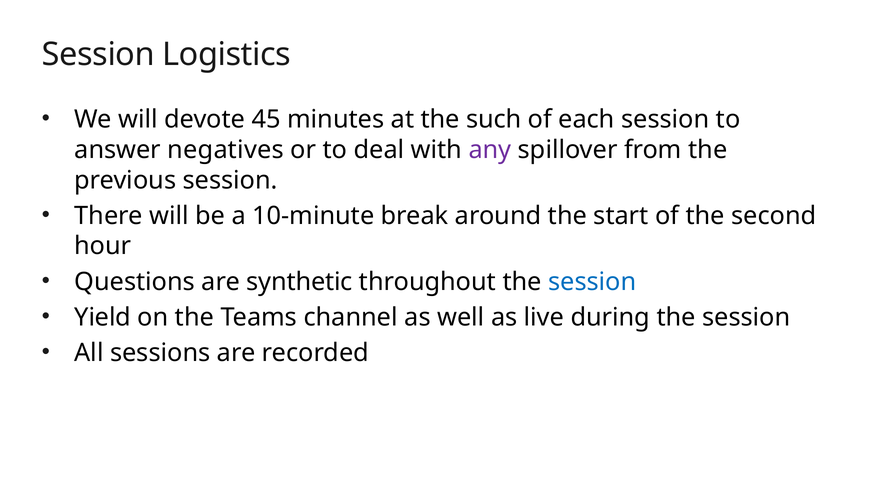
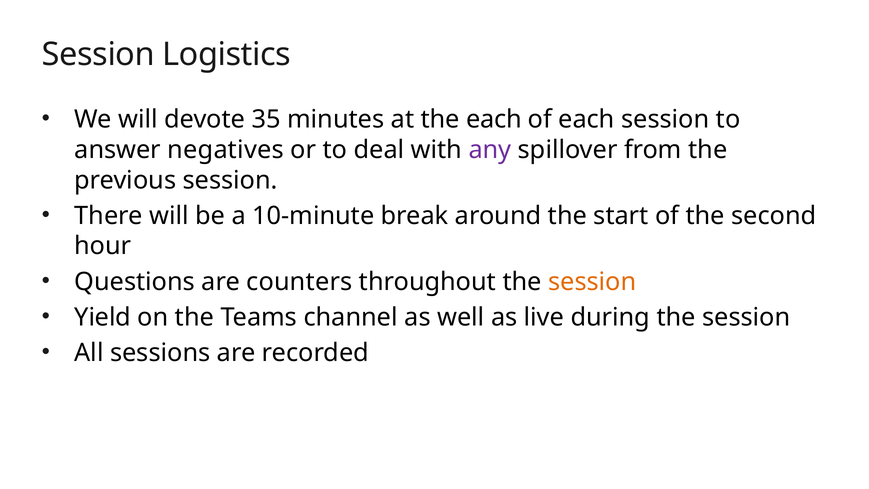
45: 45 -> 35 (266, 119)
the such: such -> each (494, 119)
synthetic: synthetic -> counters (299, 282)
session colour: blue -> orange (592, 282)
